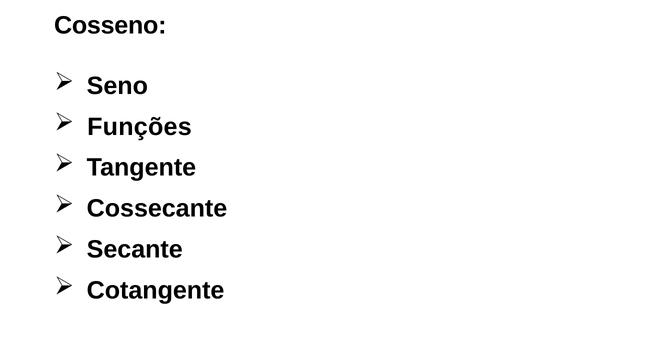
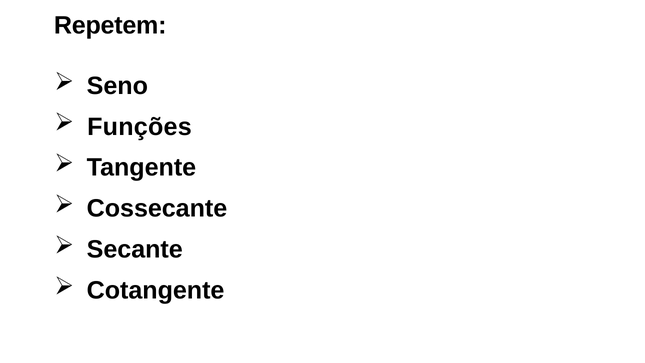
Cosseno: Cosseno -> Repetem (110, 26)
